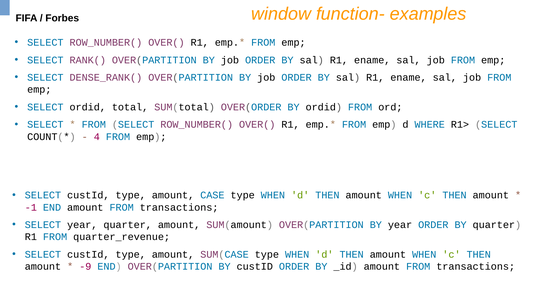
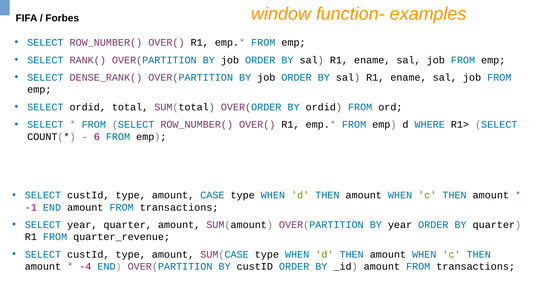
4: 4 -> 6 (97, 137)
-9: -9 -> -4 (85, 266)
